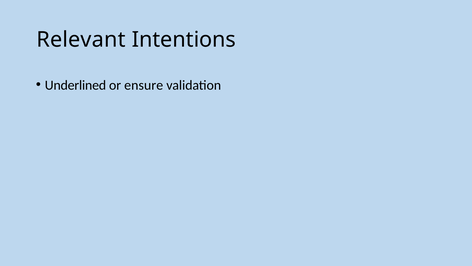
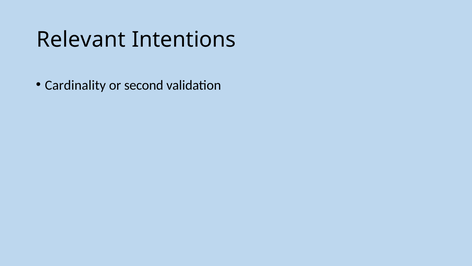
Underlined: Underlined -> Cardinality (75, 85)
ensure: ensure -> second (144, 85)
